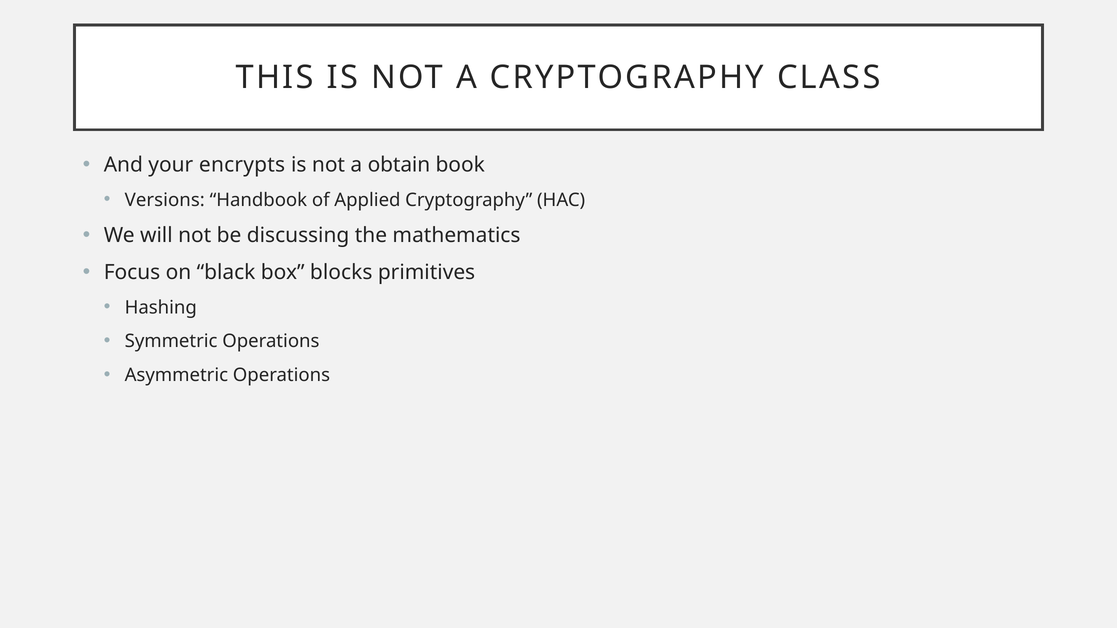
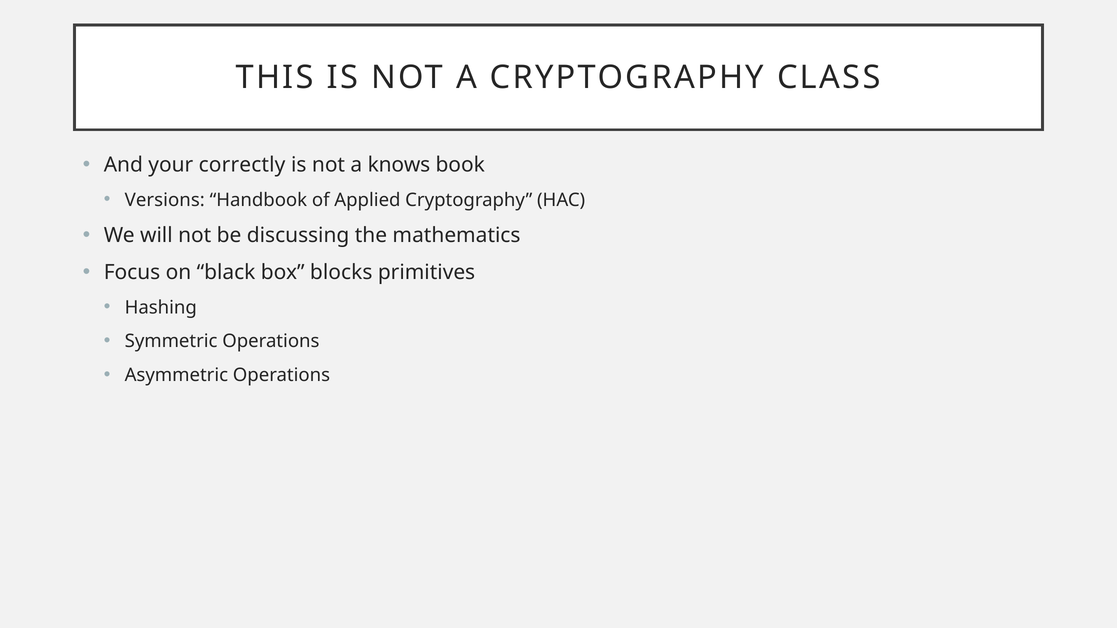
encrypts: encrypts -> correctly (242, 165)
obtain: obtain -> knows (399, 165)
